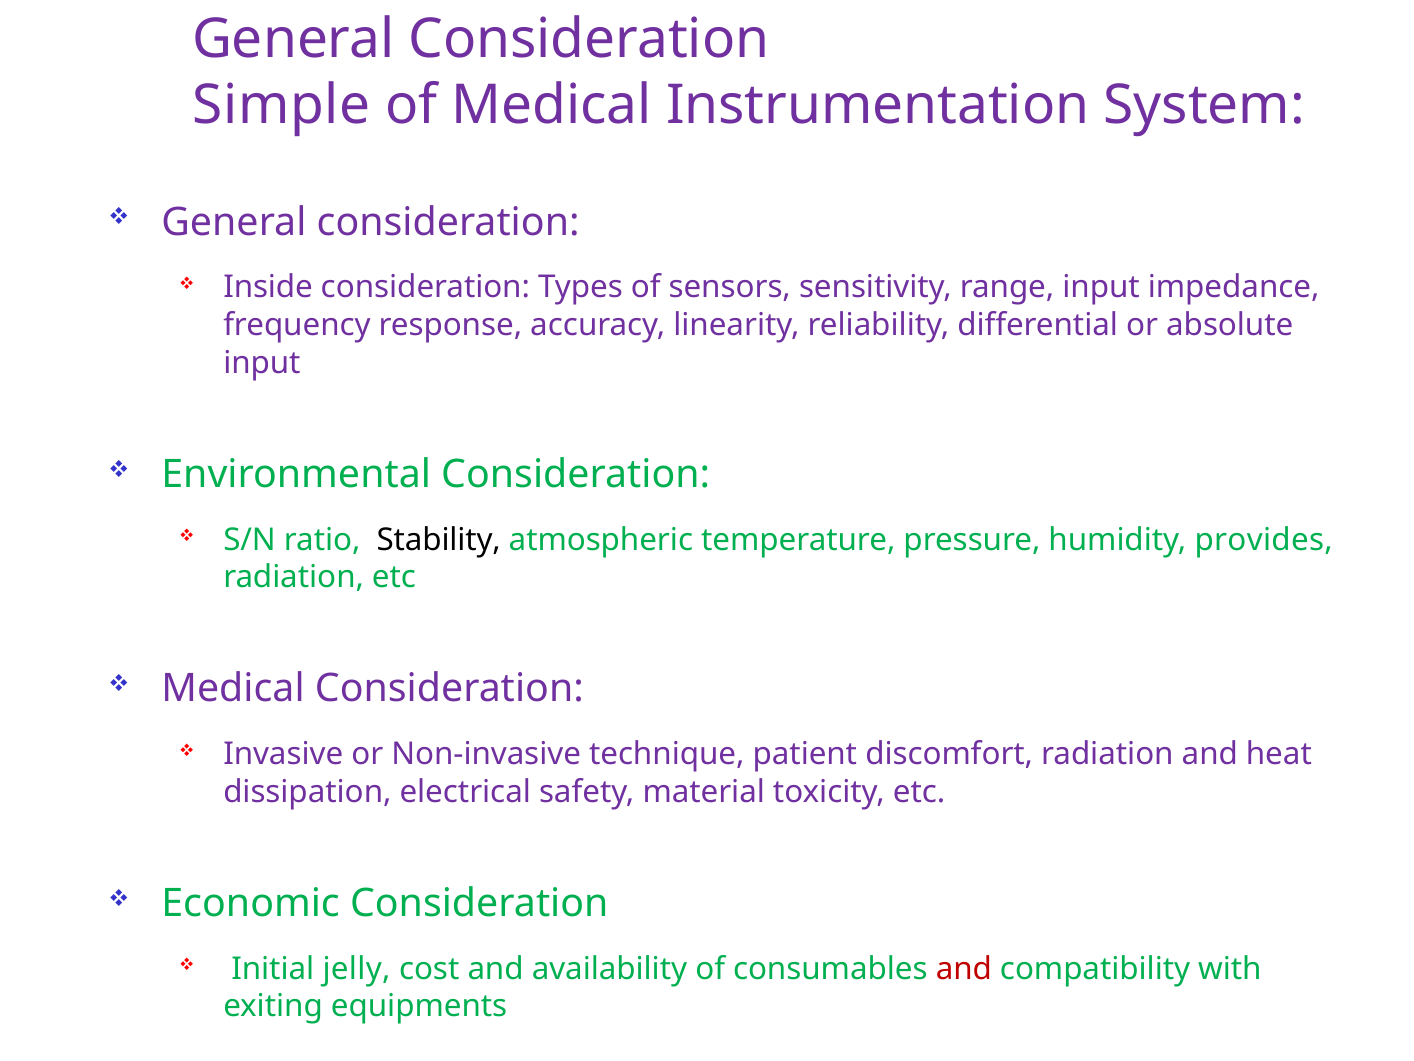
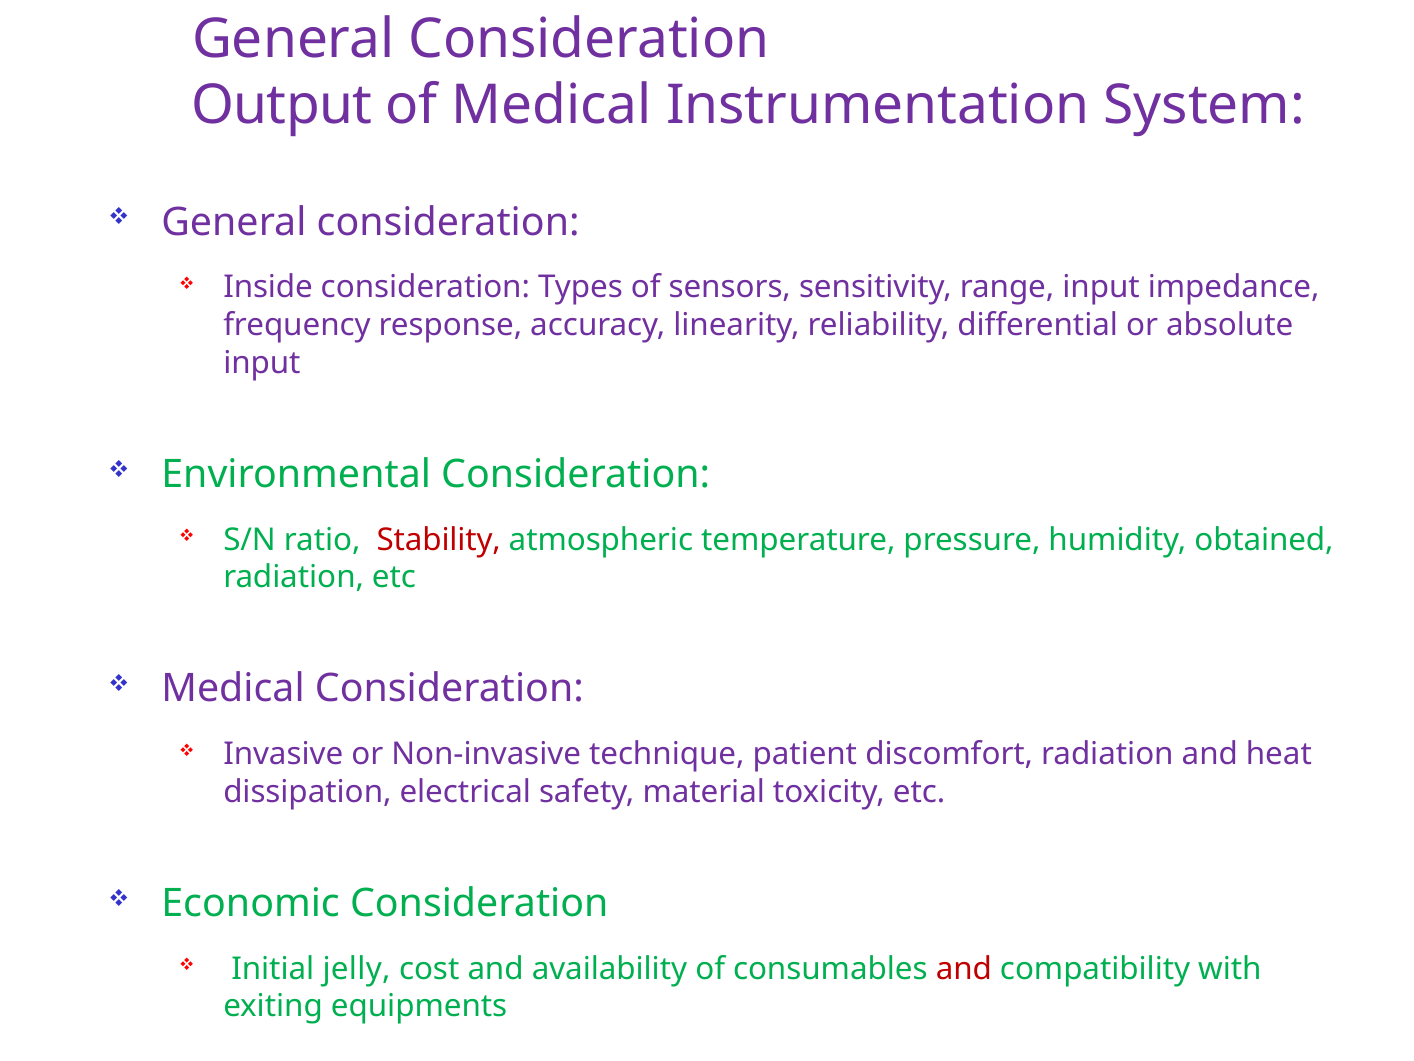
Simple: Simple -> Output (282, 105)
Stability colour: black -> red (439, 539)
provides: provides -> obtained (1264, 539)
